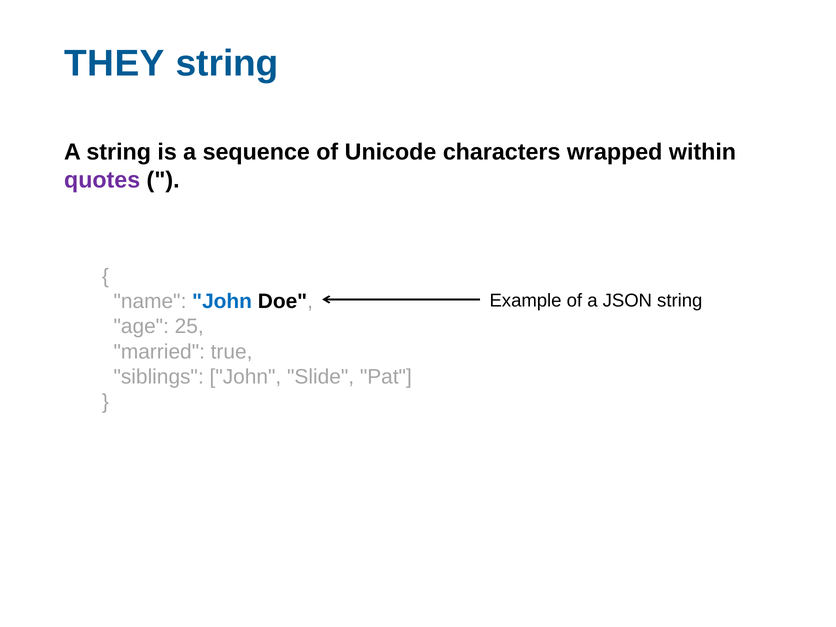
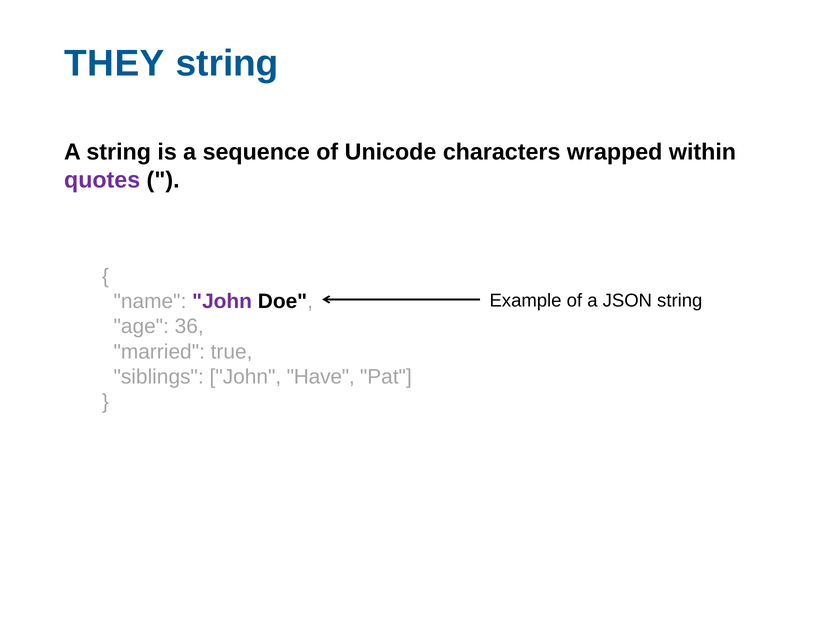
John colour: blue -> purple (222, 302)
25: 25 -> 36 (189, 327)
Slide: Slide -> Have (321, 377)
